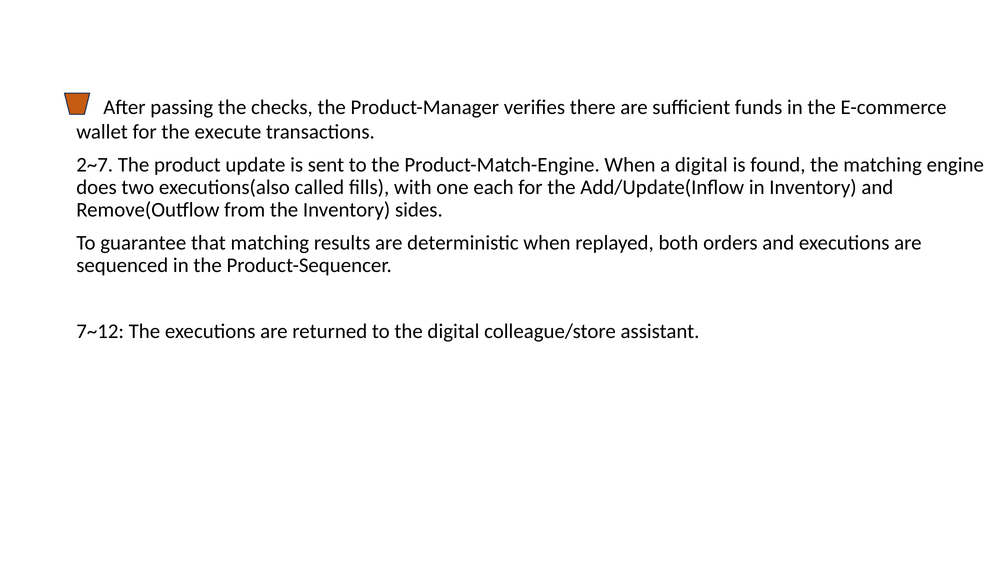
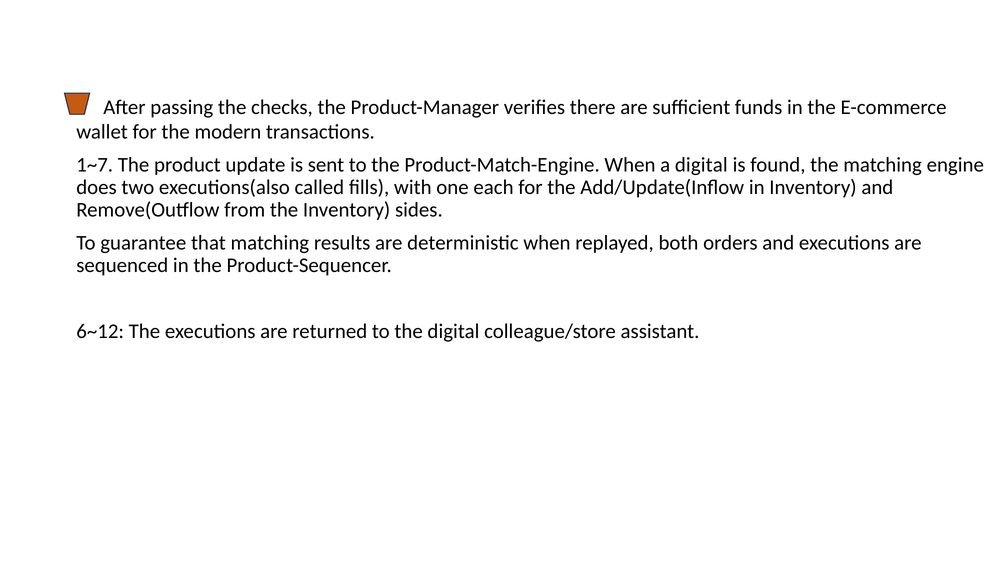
execute: execute -> modern (228, 132)
2~7: 2~7 -> 1~7 (95, 165)
7~12: 7~12 -> 6~12 (100, 331)
